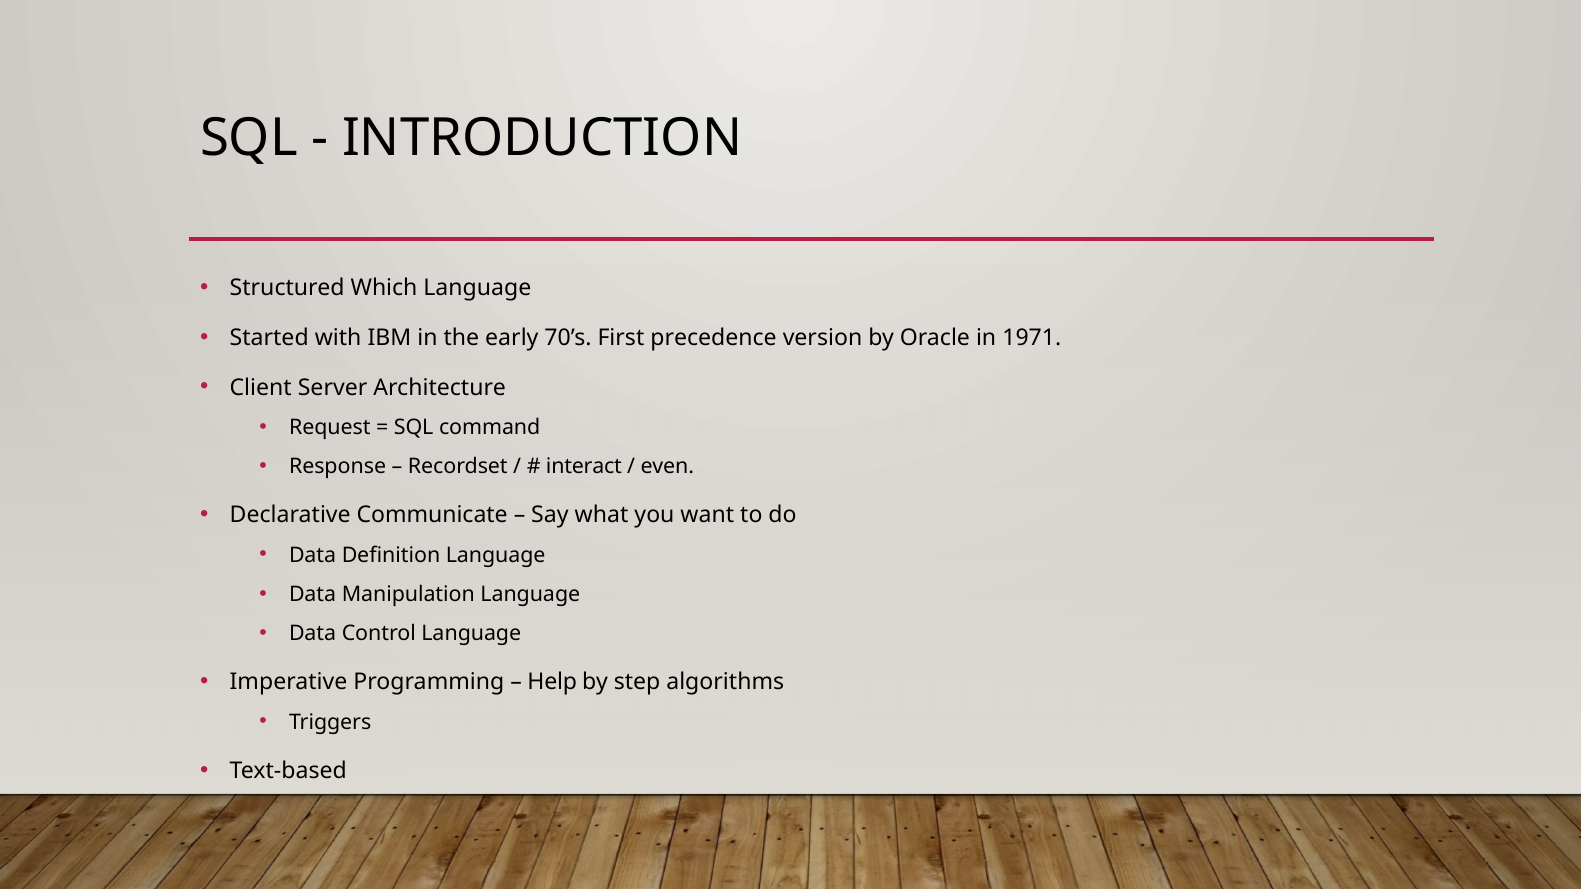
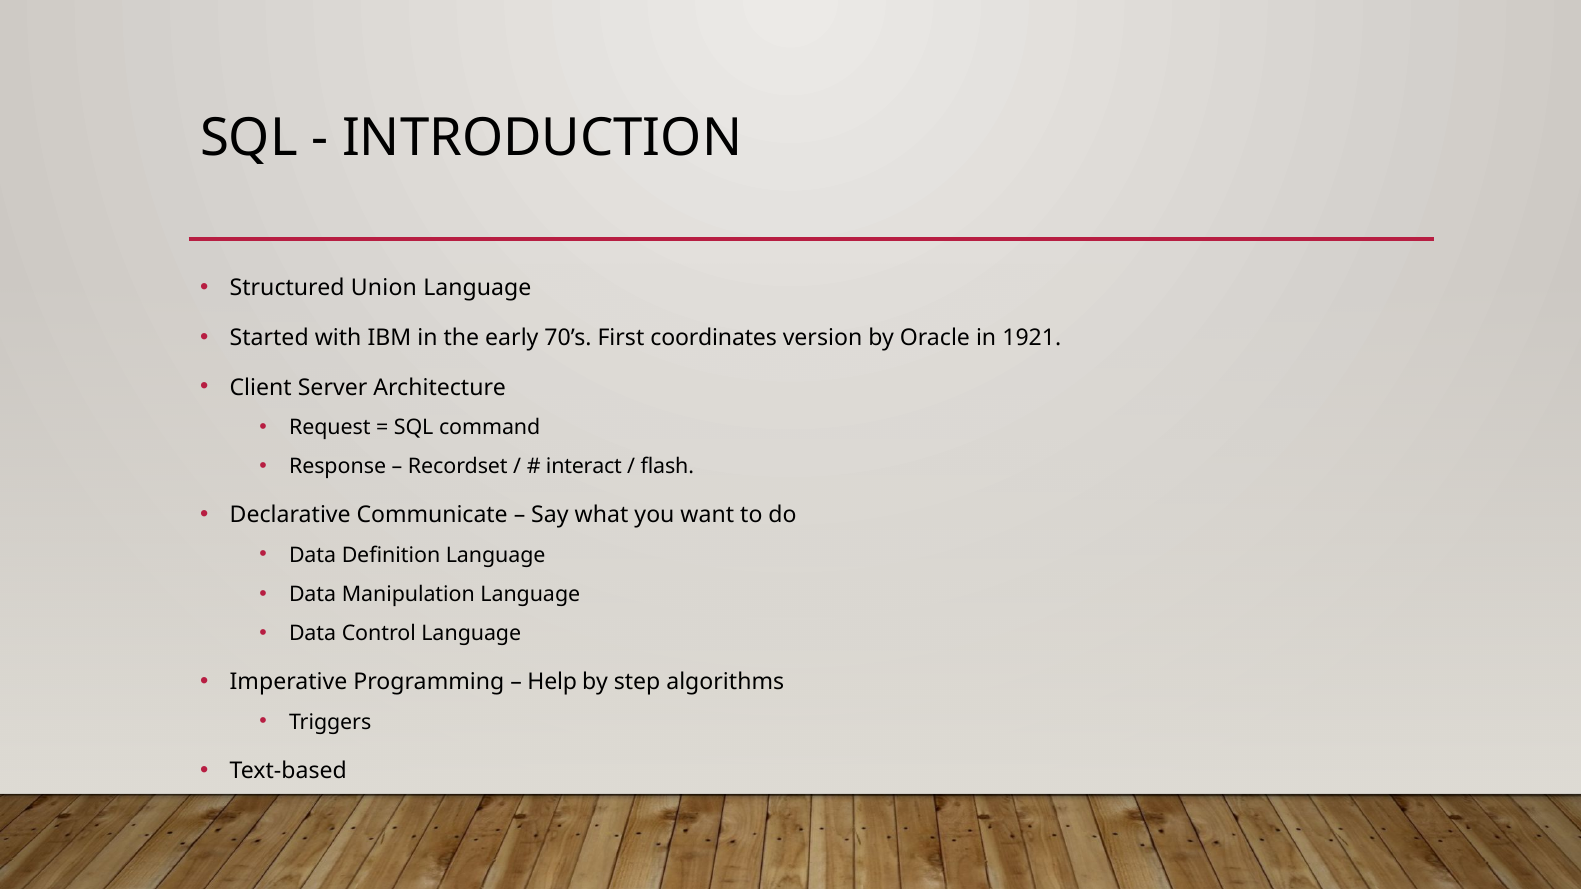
Which: Which -> Union (384, 288)
precedence: precedence -> coordinates (714, 338)
1971: 1971 -> 1921 (1032, 338)
even: even -> flash (667, 467)
